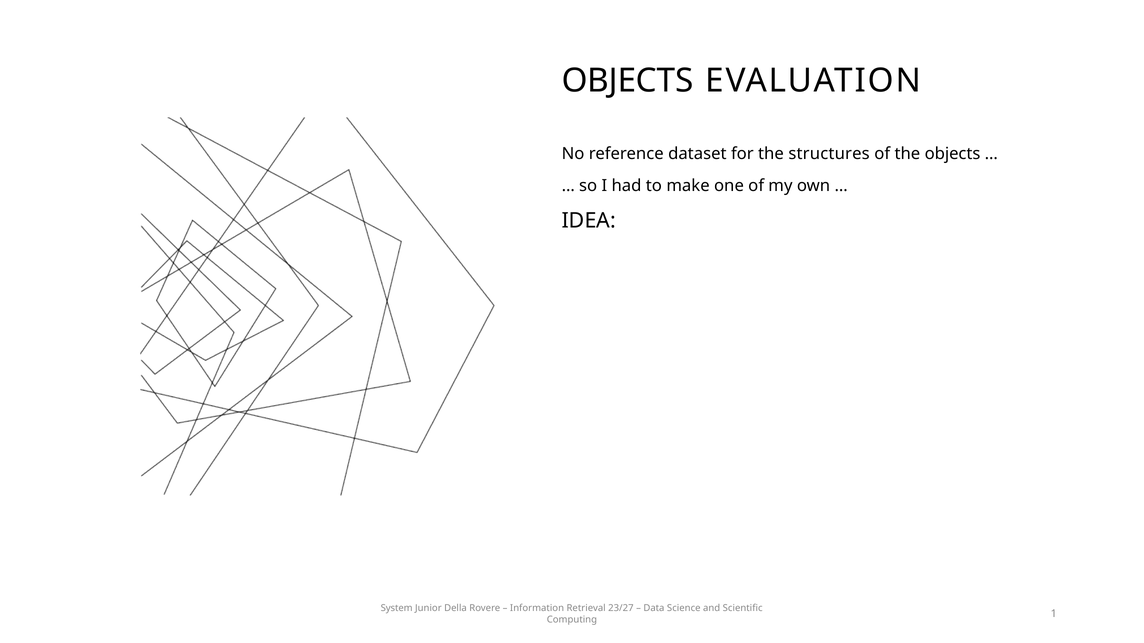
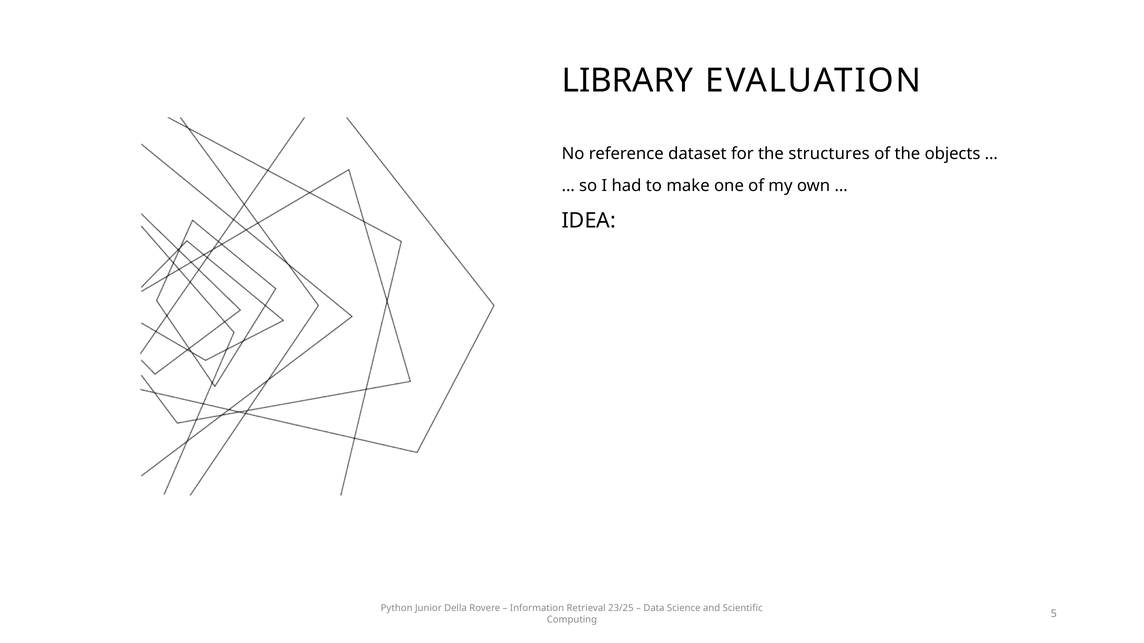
OBJECTS: OBJECTS -> LIBRARY (627, 81)
System: System -> Python (397, 608)
23/27: 23/27 -> 23/25 (621, 608)
1: 1 -> 5 (1054, 614)
